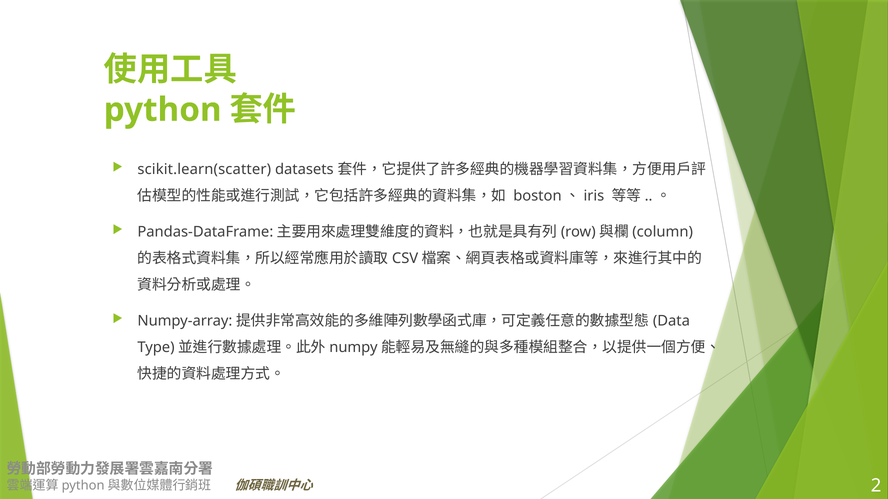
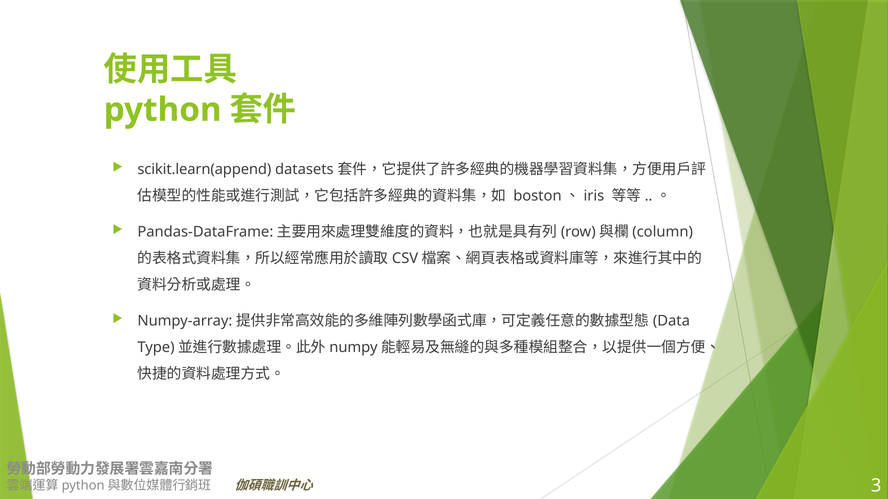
scikit.learn(scatter: scikit.learn(scatter -> scikit.learn(append (204, 170)
2: 2 -> 3 (876, 486)
